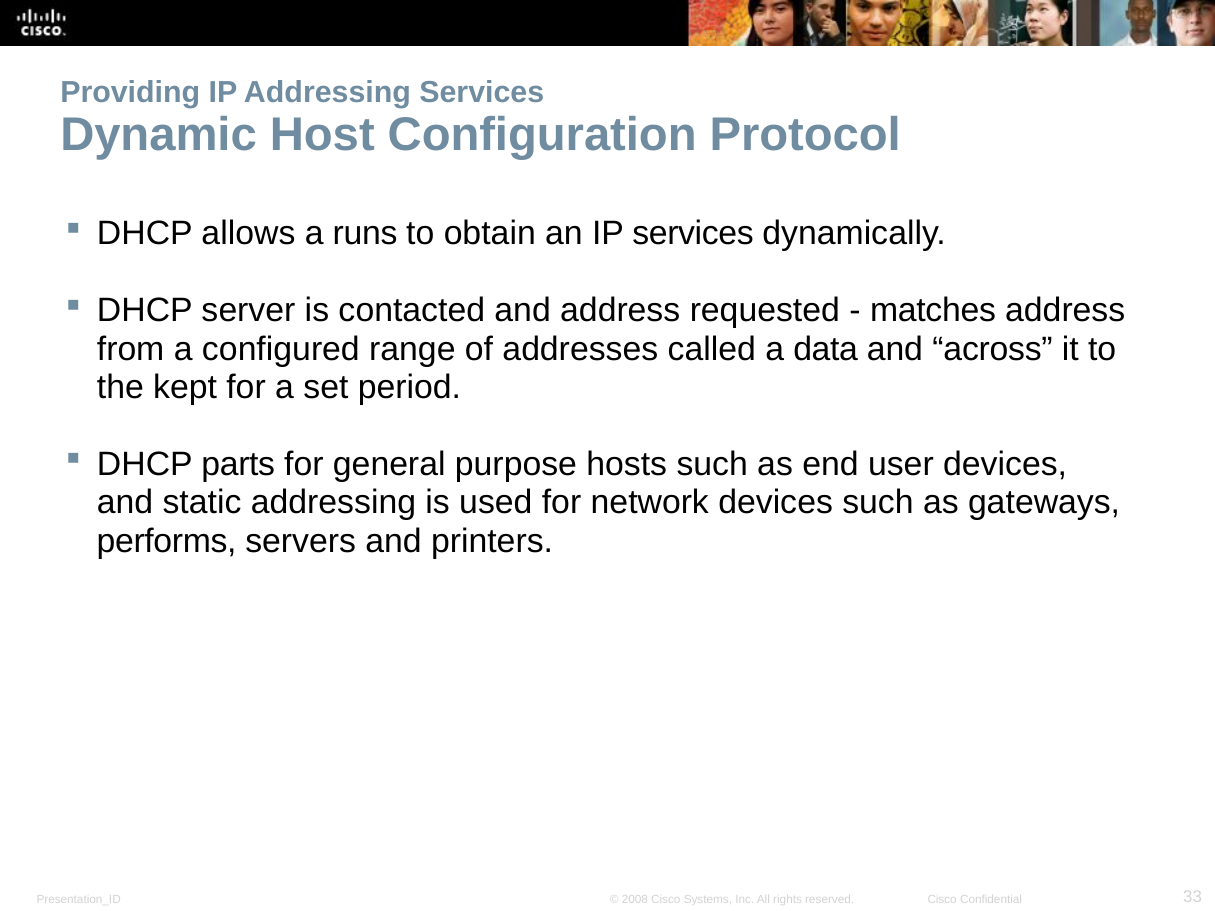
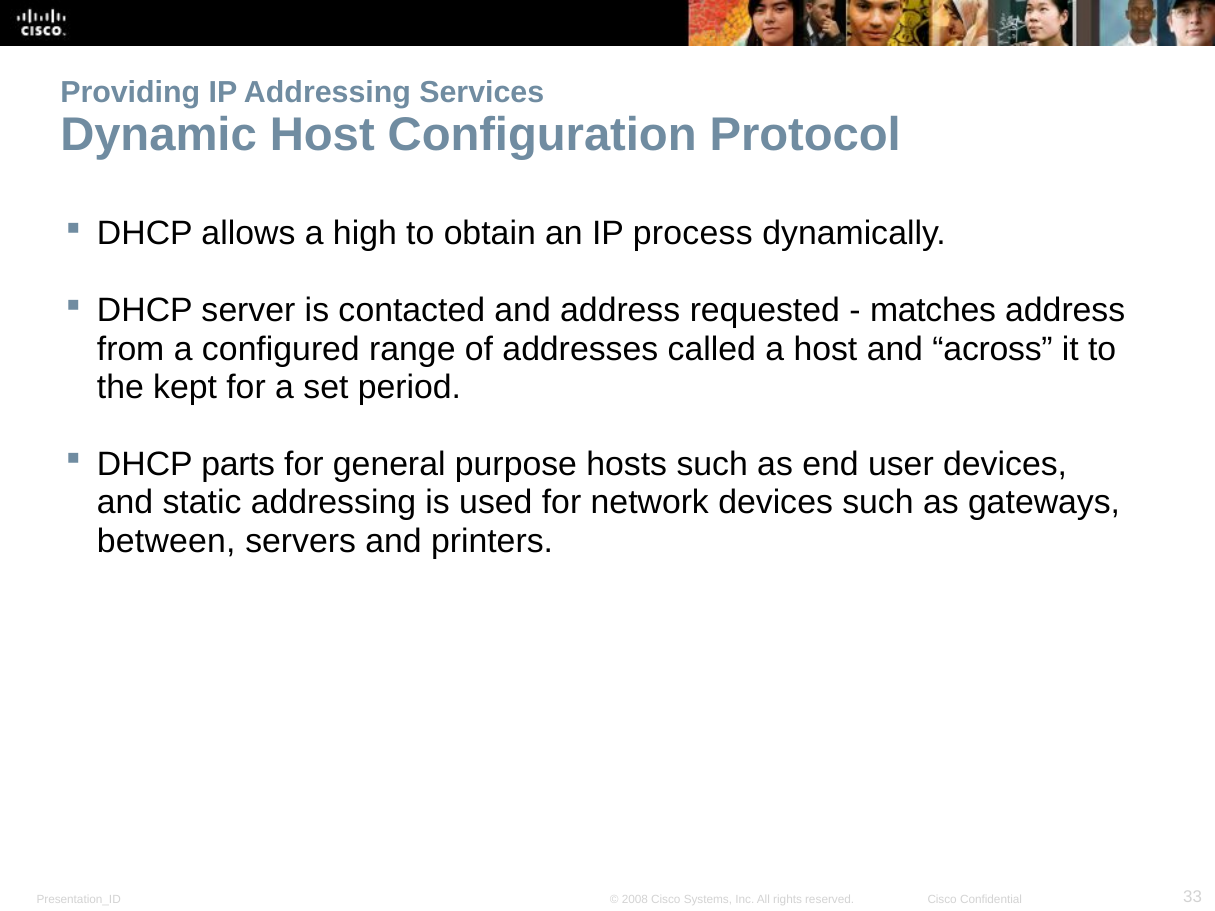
runs: runs -> high (365, 233)
IP services: services -> process (693, 233)
a data: data -> host (825, 349)
performs: performs -> between (166, 541)
